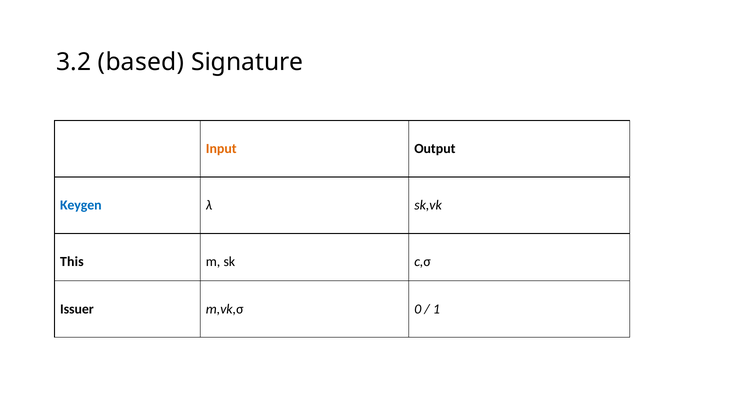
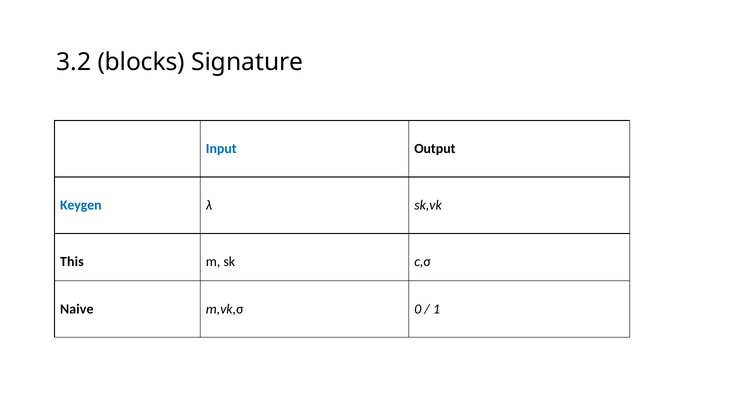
based: based -> blocks (141, 62)
Input colour: orange -> blue (221, 149)
Issuer: Issuer -> Naive (77, 308)
